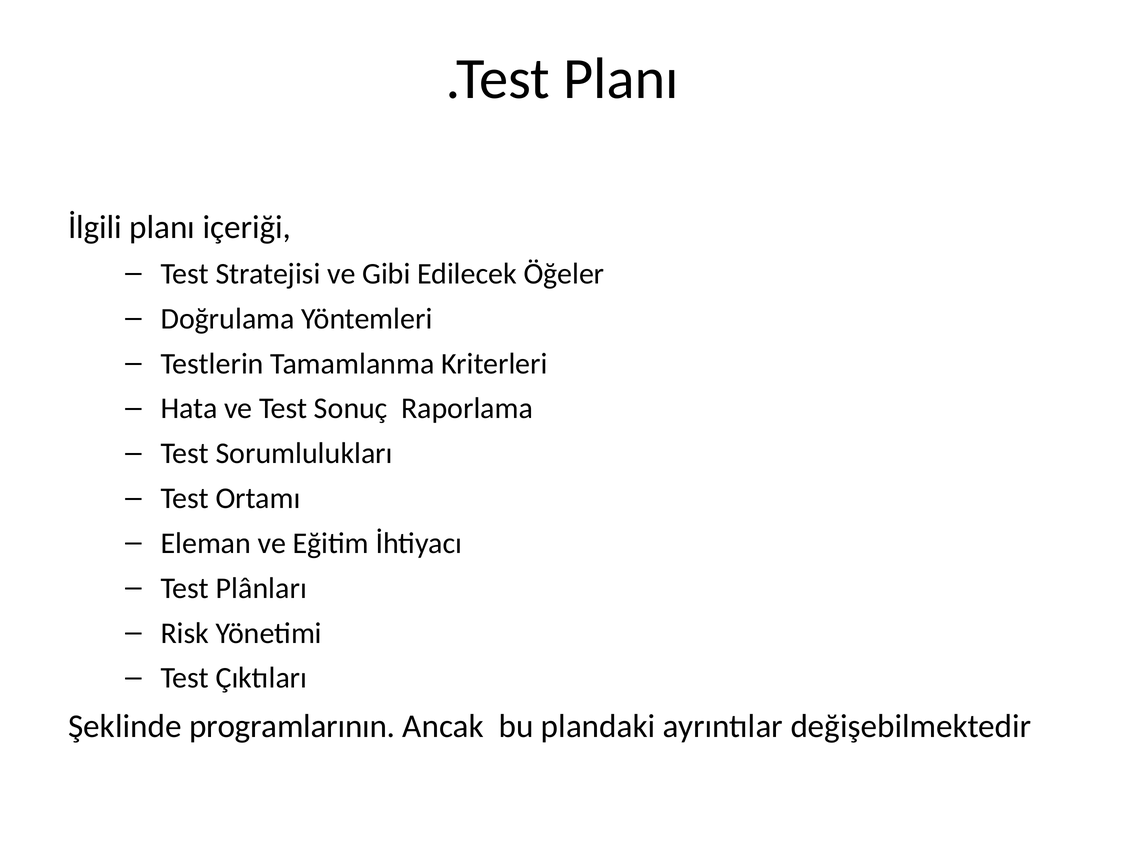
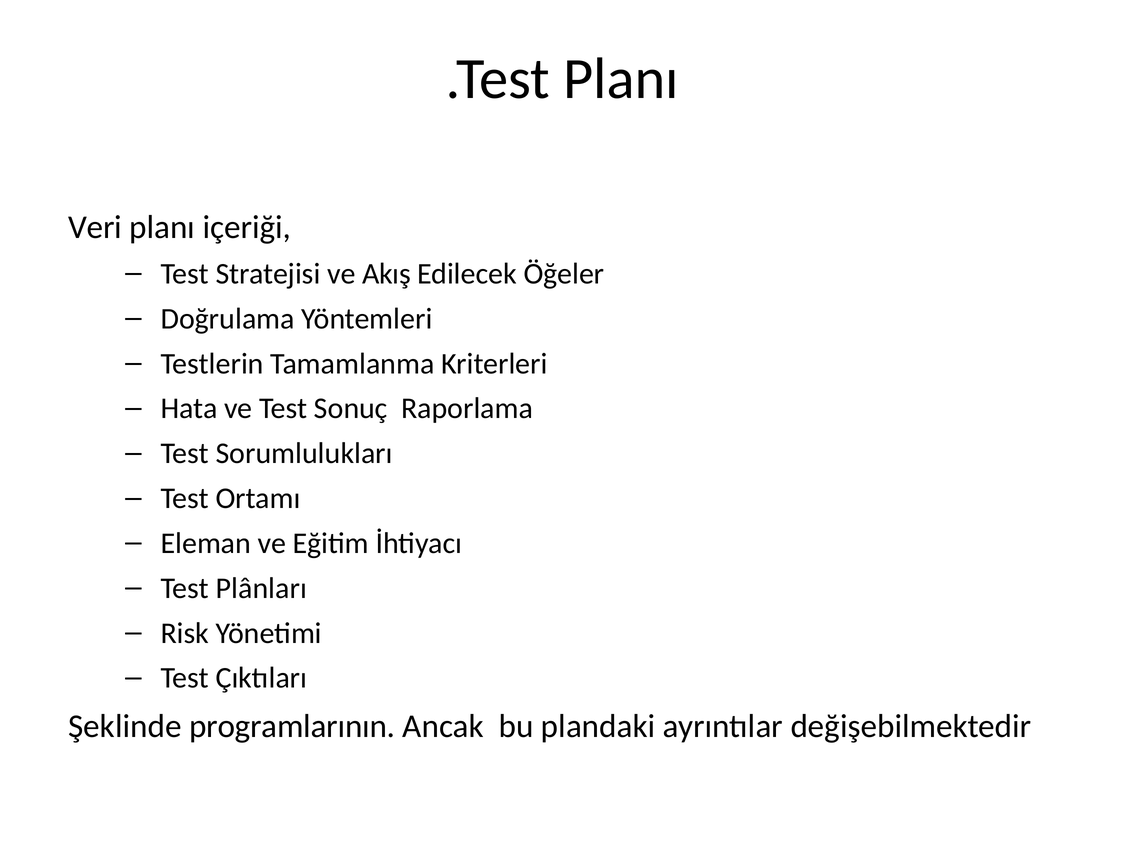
İlgili: İlgili -> Veri (95, 227)
Gibi: Gibi -> Akış (386, 274)
